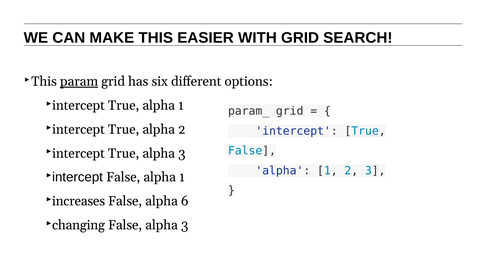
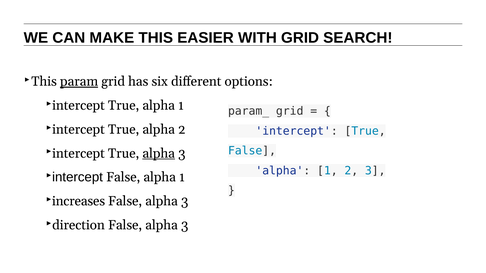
alpha underline: none -> present (159, 153)
6: 6 -> 3 (185, 201)
changing: changing -> direction (78, 225)
